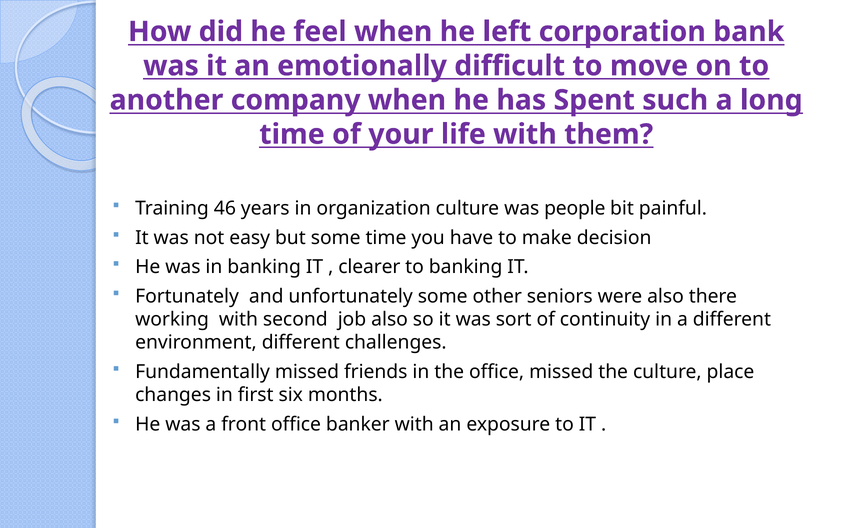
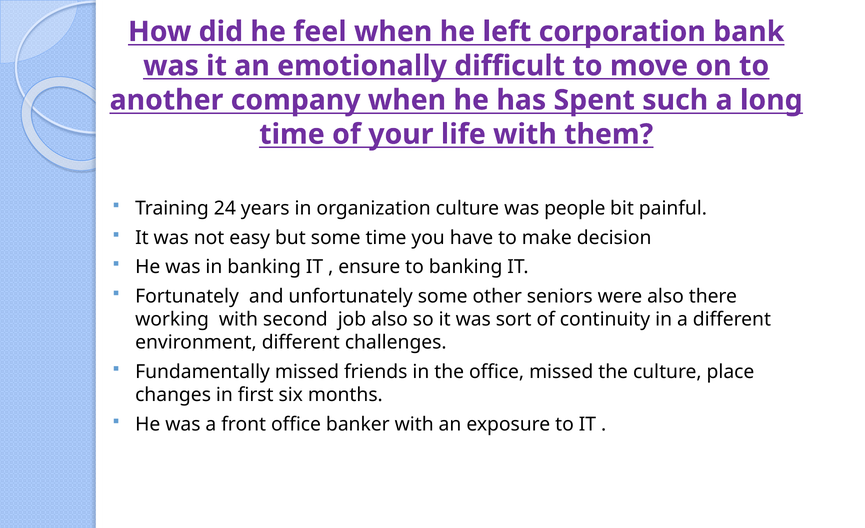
46: 46 -> 24 (225, 208)
clearer: clearer -> ensure (369, 267)
